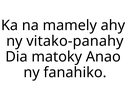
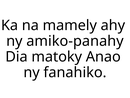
vitako-panahy: vitako-panahy -> amiko-panahy (75, 41)
